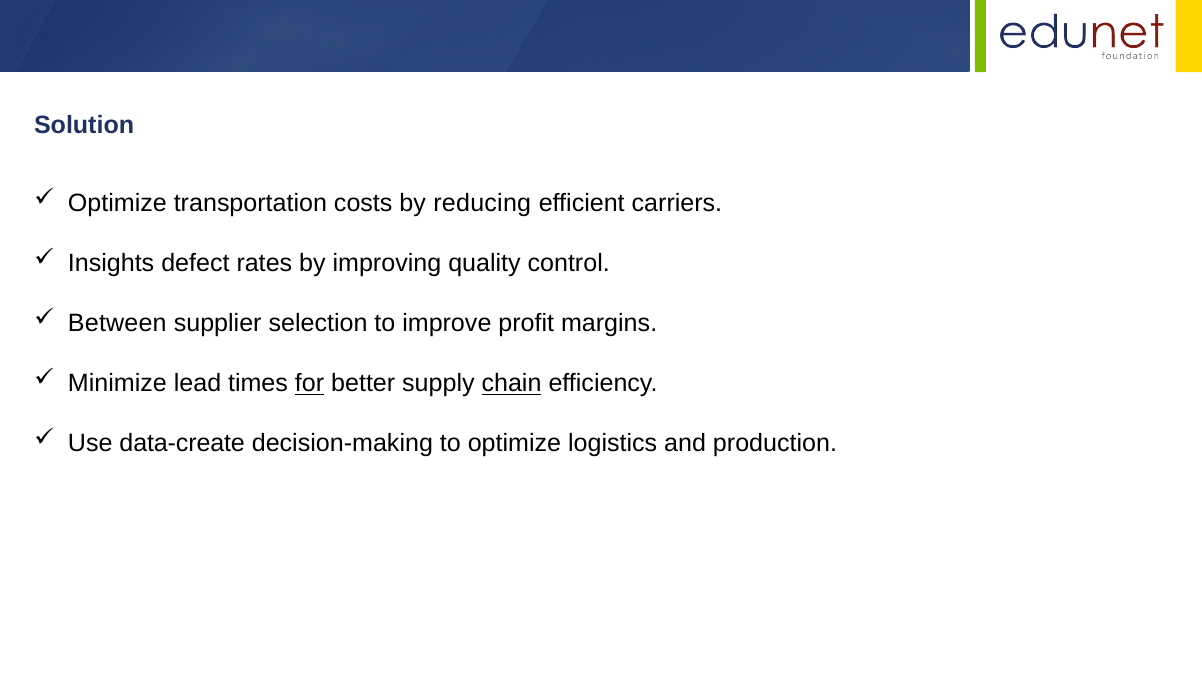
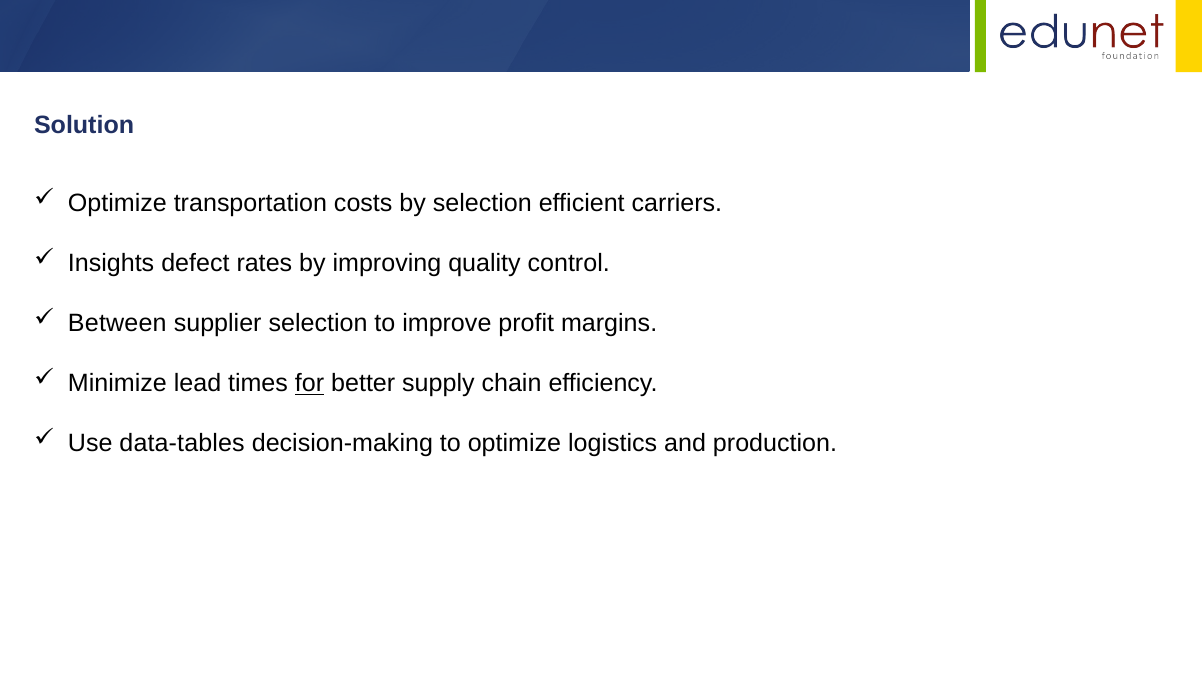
by reducing: reducing -> selection (482, 203)
chain underline: present -> none (512, 384)
data-create: data-create -> data-tables (182, 444)
